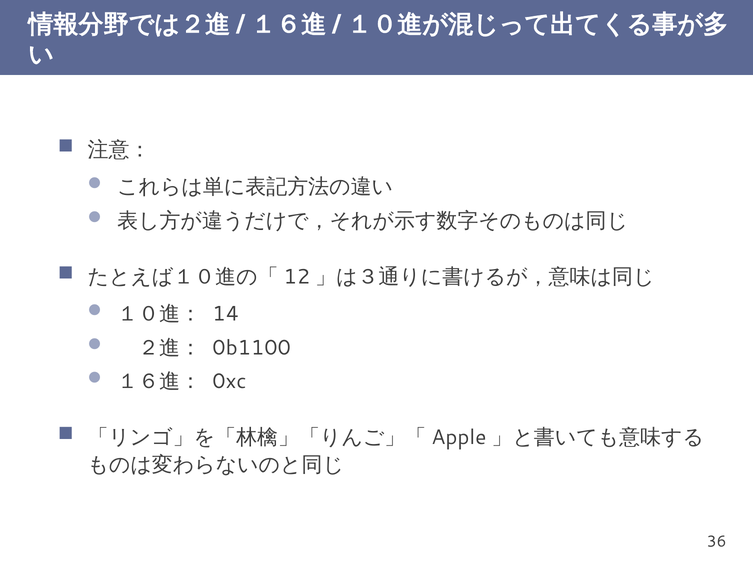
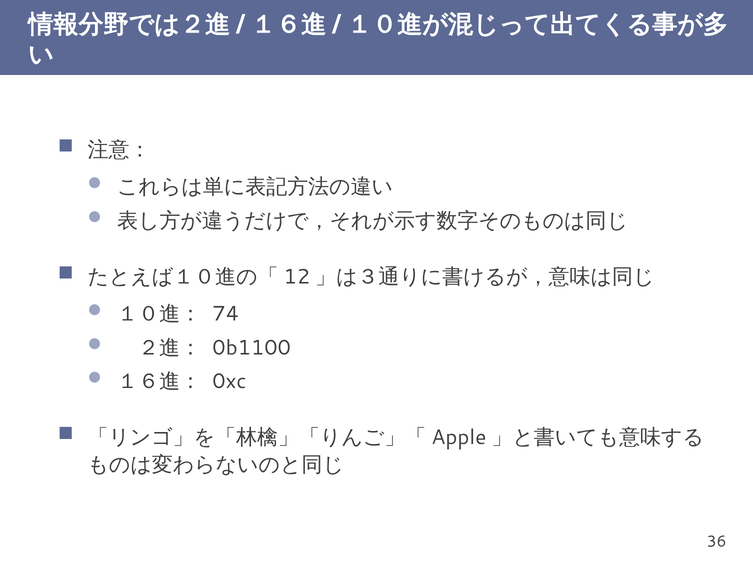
14: 14 -> 74 (226, 314)
